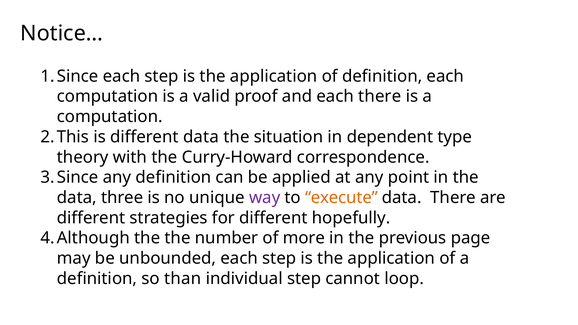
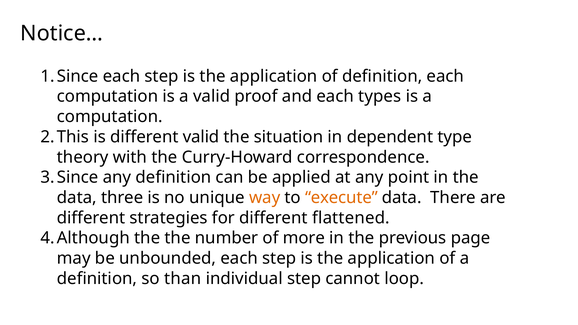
each there: there -> types (380, 96)
different data: data -> valid (201, 137)
way colour: purple -> orange (265, 198)
hopefully: hopefully -> flattened (351, 218)
